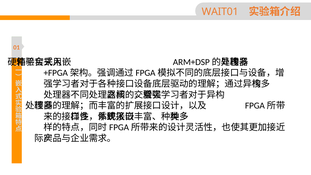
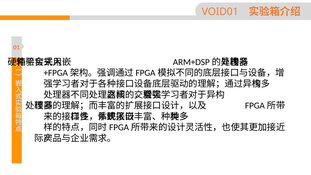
WAIT01: WAIT01 -> VOID01 (220, 12)
